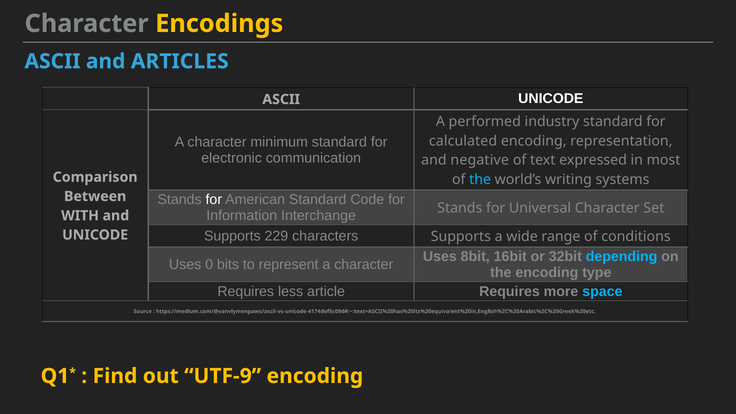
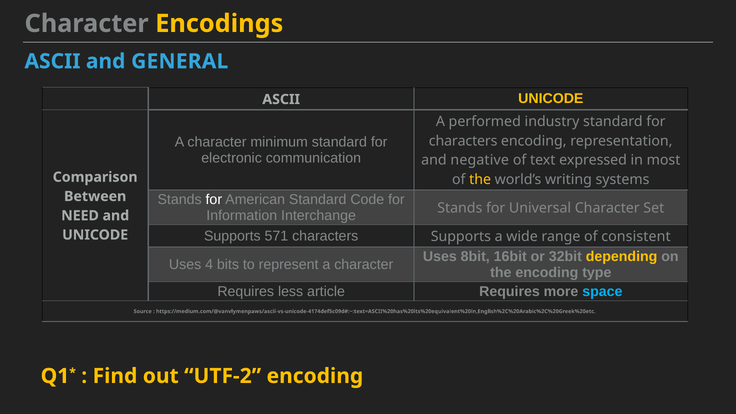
ARTICLES: ARTICLES -> GENERAL (180, 61)
UNICODE colour: white -> yellow (551, 99)
calculated: calculated -> characters (463, 141)
the colour: light blue -> yellow (480, 180)
WITH: WITH -> NEED (80, 216)
229: 229 -> 571 (276, 236)
conditions: conditions -> consistent (636, 237)
depending colour: light blue -> yellow (622, 257)
0: 0 -> 4 (209, 265)
UTF-9: UTF-9 -> UTF-2 (223, 376)
